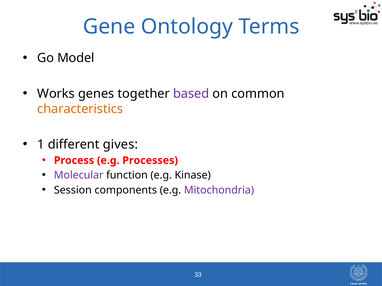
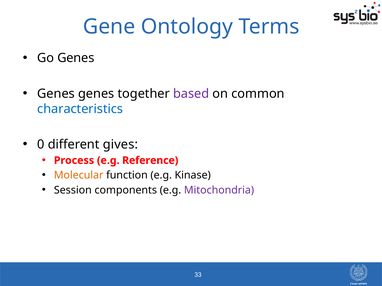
Go Model: Model -> Genes (76, 58)
Works: Works -> Genes (56, 94)
characteristics colour: orange -> blue (80, 109)
1: 1 -> 0 (41, 145)
Processes: Processes -> Reference (150, 161)
Molecular colour: purple -> orange (79, 176)
